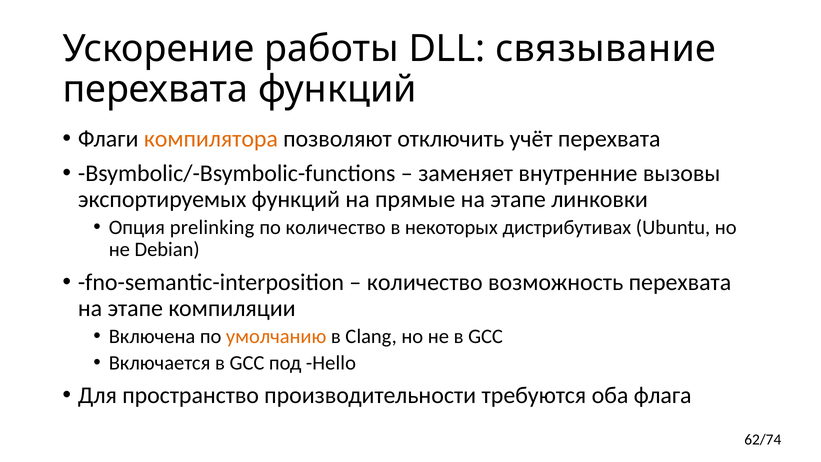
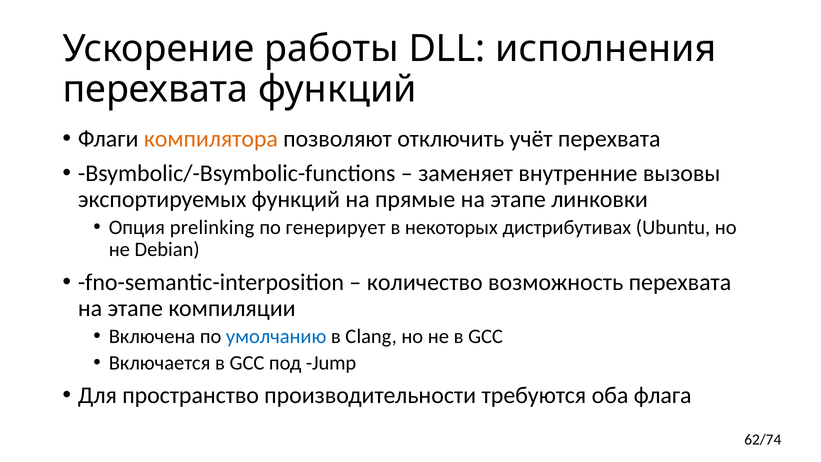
cвязывание: cвязывание -> исполнения (606, 49)
по количество: количество -> генерирует (336, 227)
умолчанию colour: orange -> blue (276, 336)
Hello: Hello -> Jump (331, 363)
